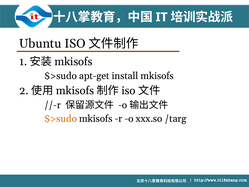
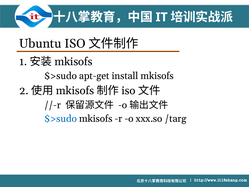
$>sudo colour: orange -> blue (61, 118)
